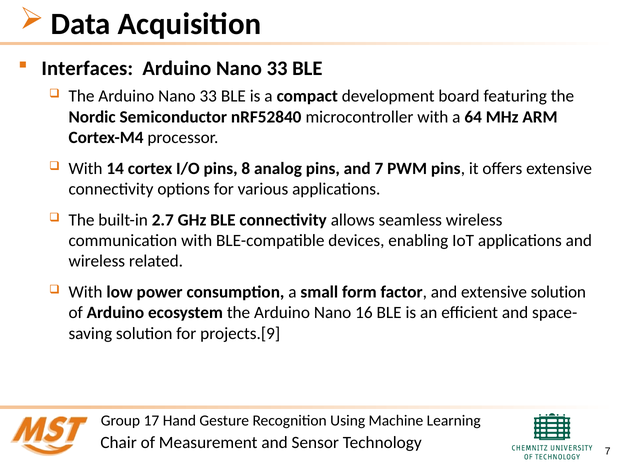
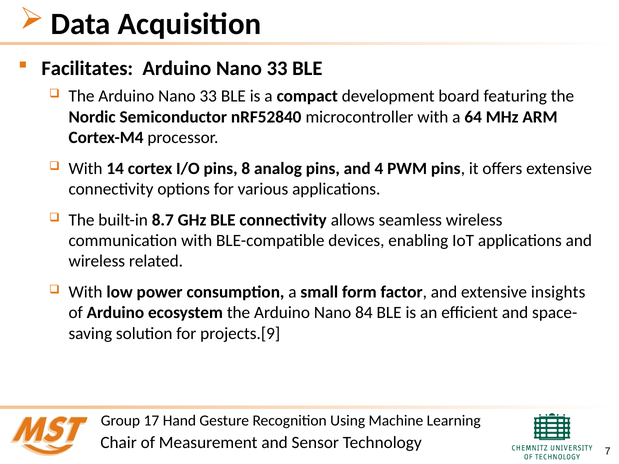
Interfaces: Interfaces -> Facilitates (87, 69)
and 7: 7 -> 4 (379, 169)
2.7: 2.7 -> 8.7 (163, 220)
extensive solution: solution -> insights (558, 292)
16: 16 -> 84 (364, 313)
